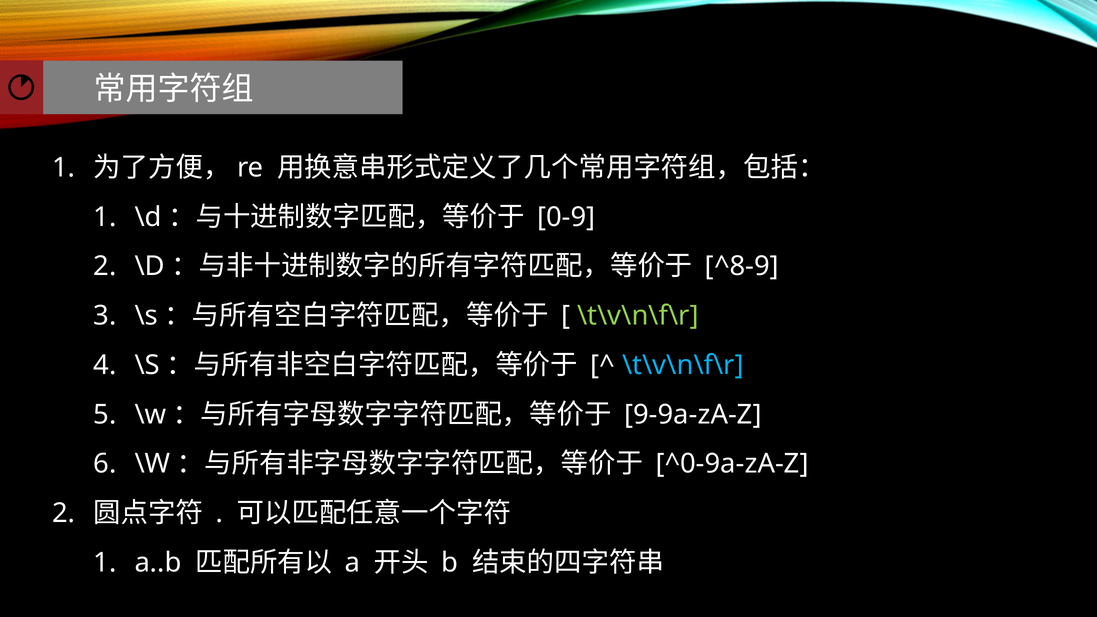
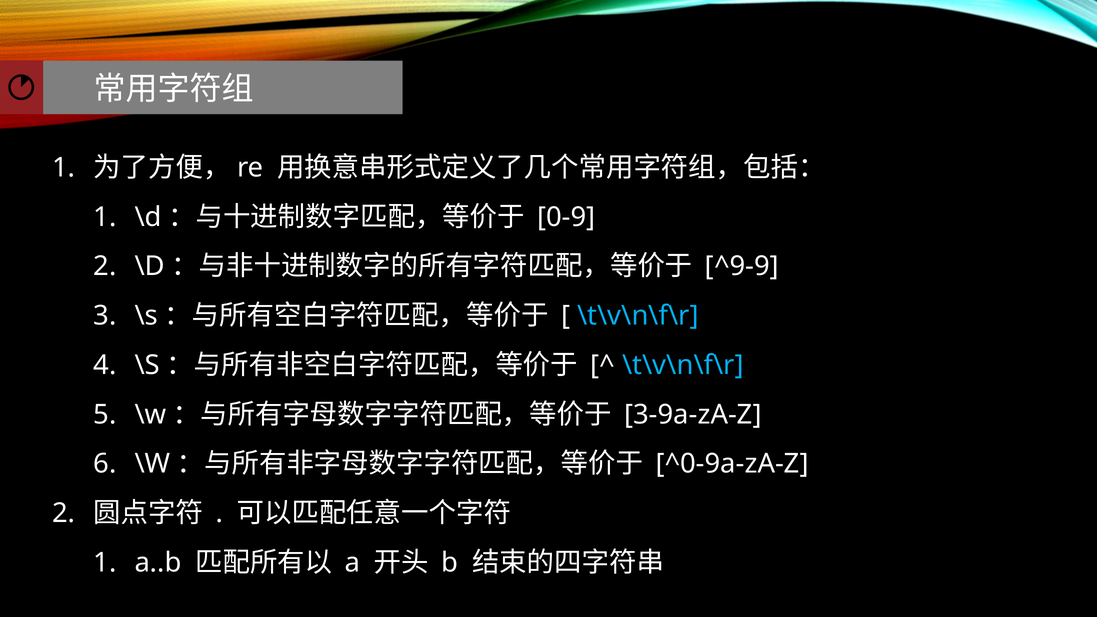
^8-9: ^8-9 -> ^9-9 (742, 266)
\t\v\n\f\r colour: light green -> light blue (638, 316)
9-9a-zA-Z: 9-9a-zA-Z -> 3-9a-zA-Z (693, 415)
